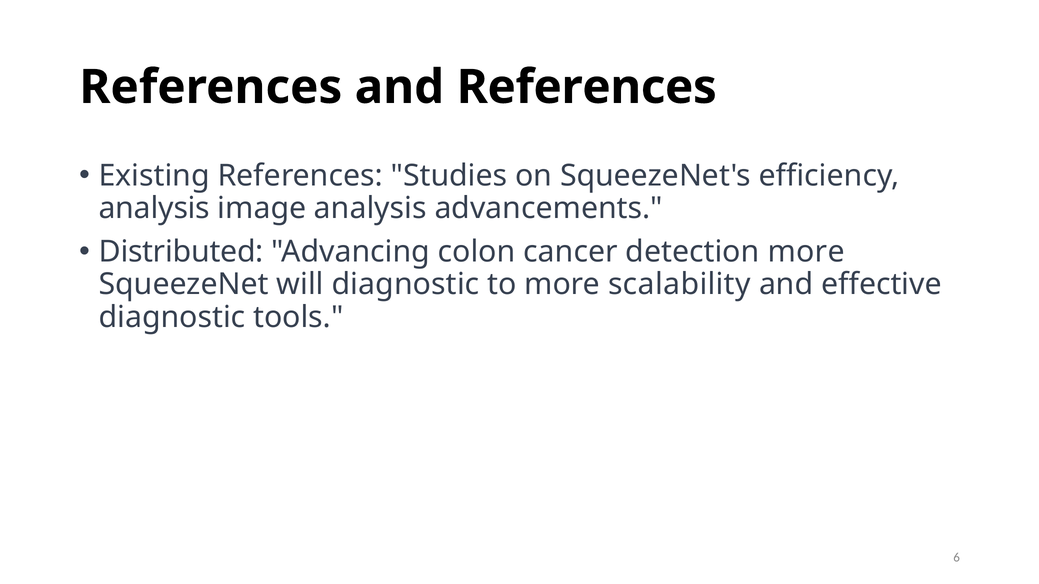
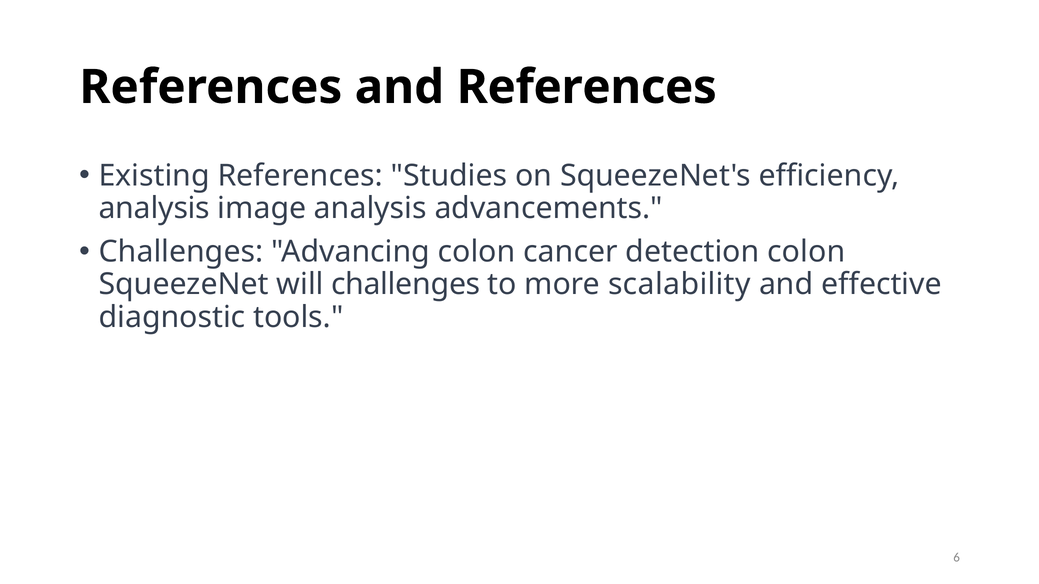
Distributed: Distributed -> Challenges (181, 252)
detection more: more -> colon (806, 252)
will diagnostic: diagnostic -> challenges (406, 285)
